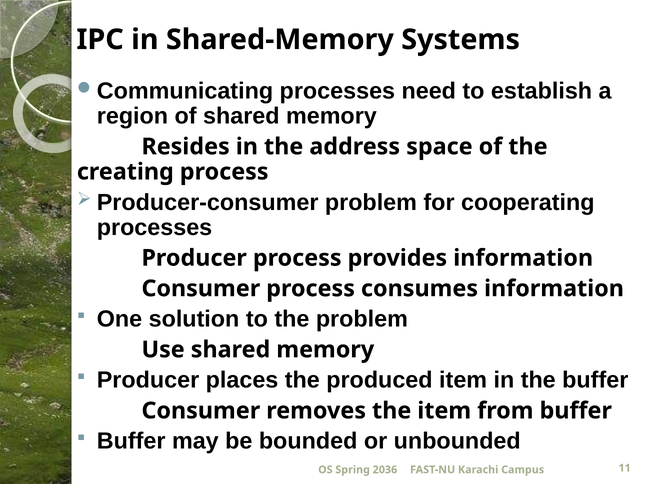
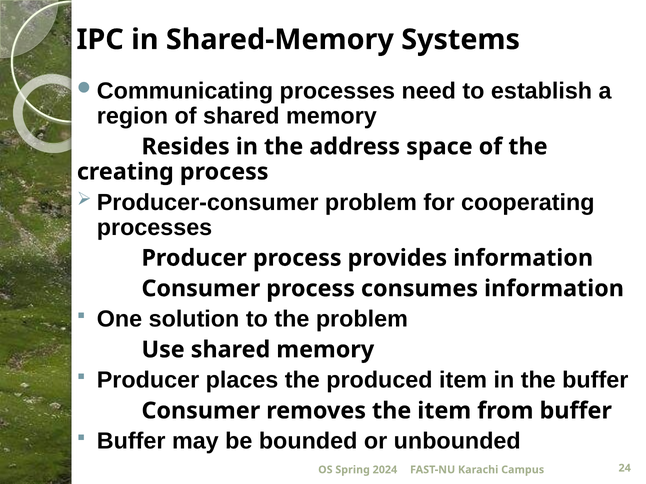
2036: 2036 -> 2024 (385, 470)
11: 11 -> 24 (625, 468)
